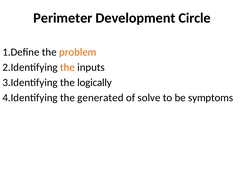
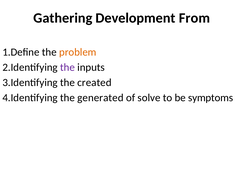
Perimeter: Perimeter -> Gathering (63, 18)
Circle: Circle -> From (194, 18)
the colour: orange -> purple (67, 67)
logically: logically -> created (94, 83)
